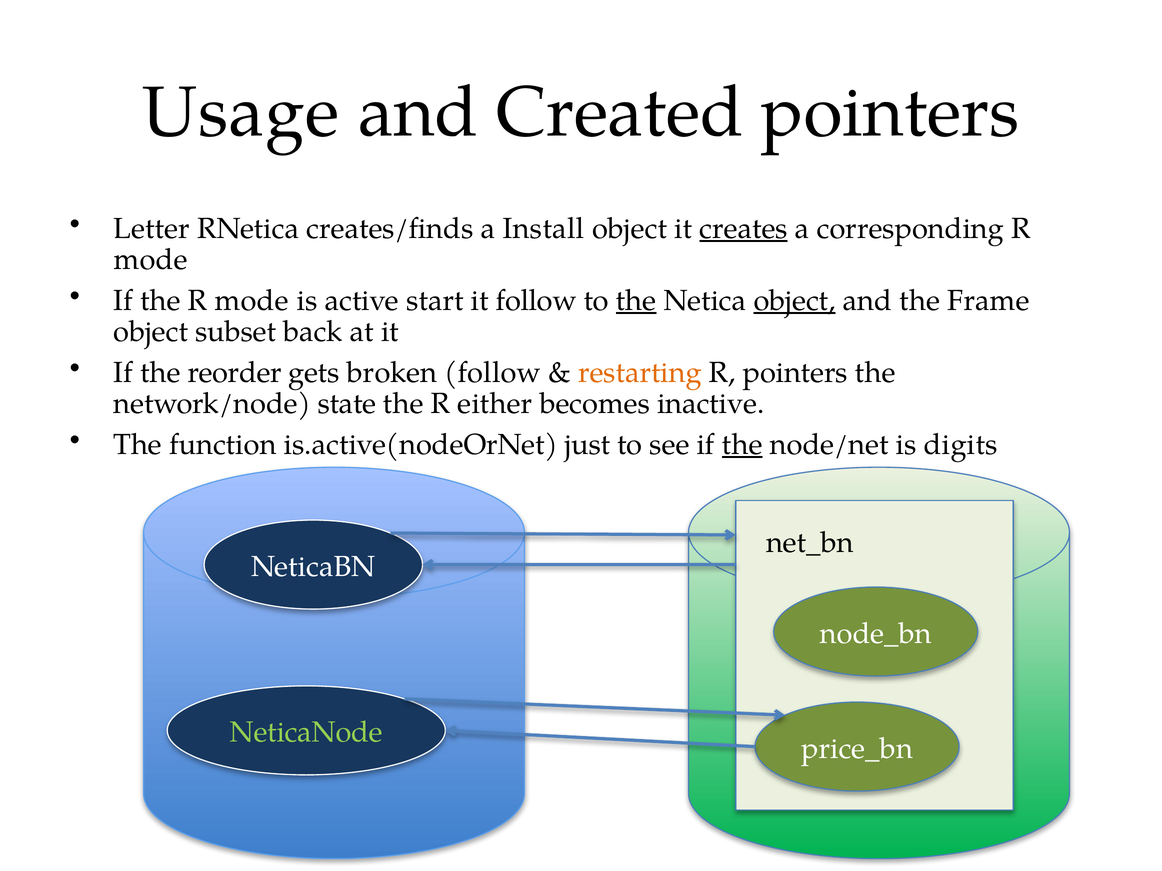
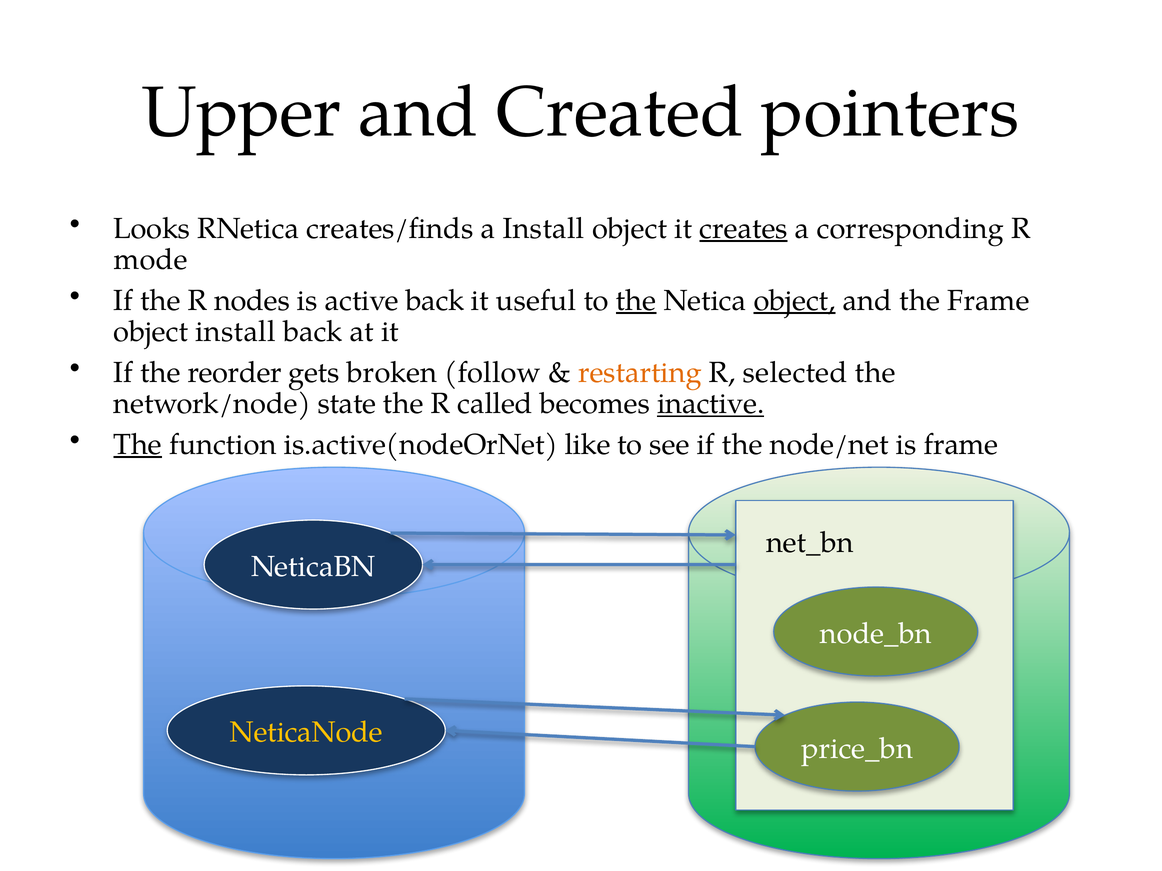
Usage: Usage -> Upper (241, 112)
Letter: Letter -> Looks (152, 229)
the R mode: mode -> nodes (252, 301)
active start: start -> back (435, 301)
it follow: follow -> useful (536, 301)
object subset: subset -> install (235, 332)
R pointers: pointers -> selected (795, 373)
either: either -> called (495, 404)
inactive underline: none -> present (711, 404)
The underline: none -> present (138, 445)
just: just -> like (588, 445)
the underline: present -> none (742, 445)
is digits: digits -> frame (961, 445)
NeticaNode colour: light green -> yellow (306, 733)
